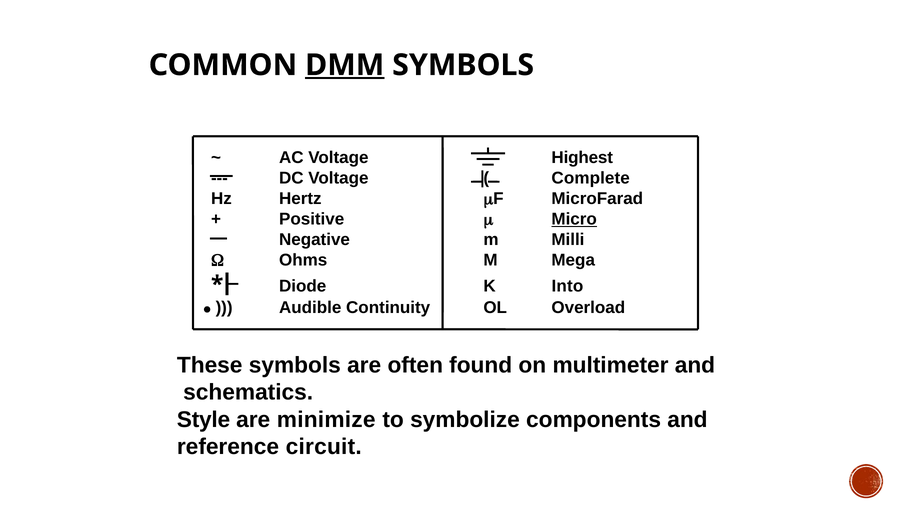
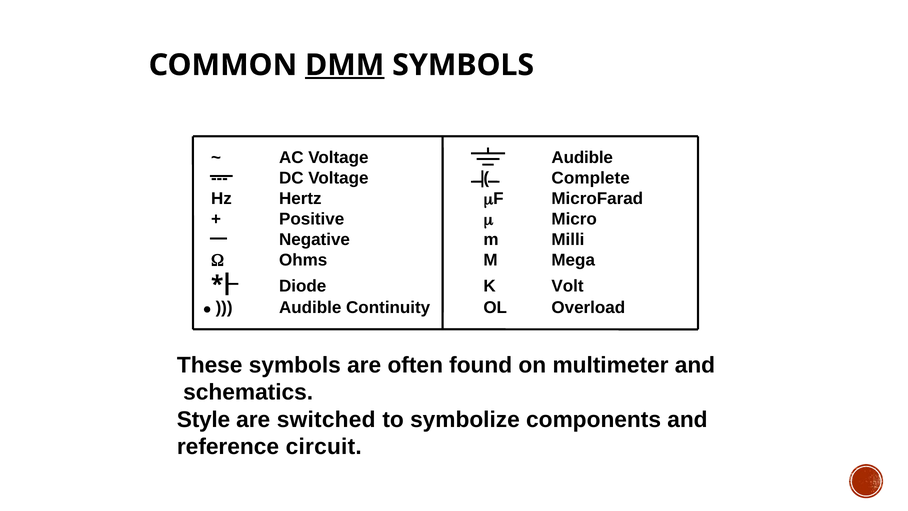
Voltage Highest: Highest -> Audible (582, 158)
Micro underline: present -> none (574, 219)
Into: Into -> Volt (568, 286)
minimize: minimize -> switched (326, 419)
